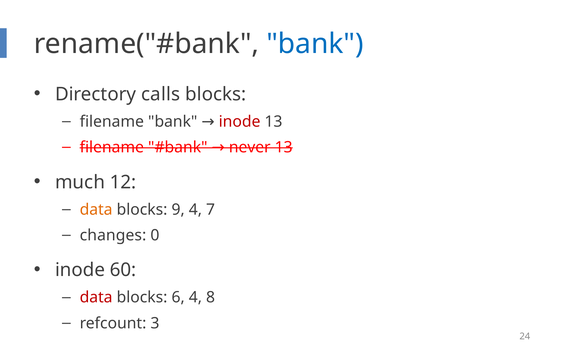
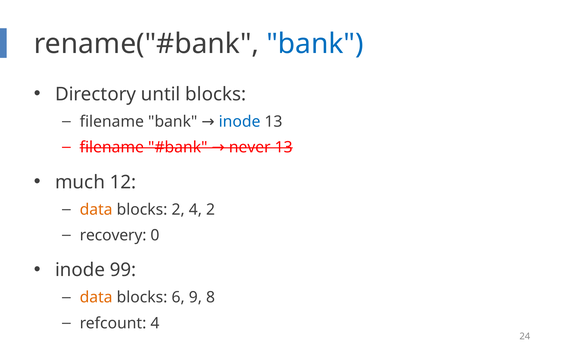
calls: calls -> until (161, 94)
inode colour: red -> blue (240, 121)
blocks 9: 9 -> 2 (178, 209)
4 7: 7 -> 2 (211, 209)
changes: changes -> recovery (113, 235)
60: 60 -> 99 (123, 270)
data colour: red -> orange (96, 297)
6 4: 4 -> 9 (195, 297)
refcount 3: 3 -> 4 (155, 323)
